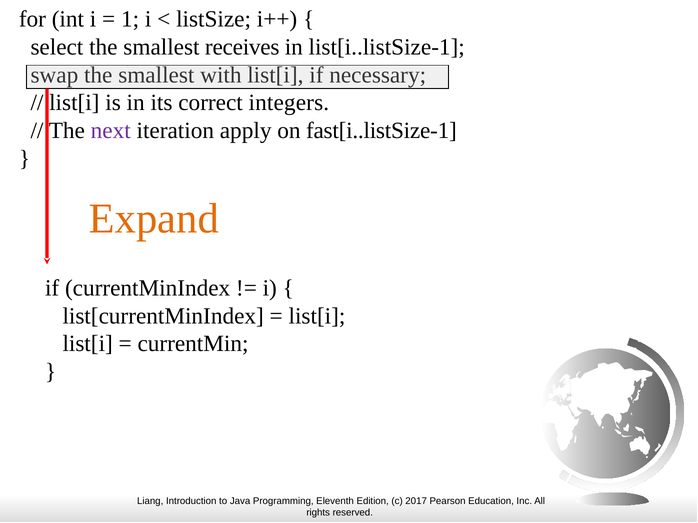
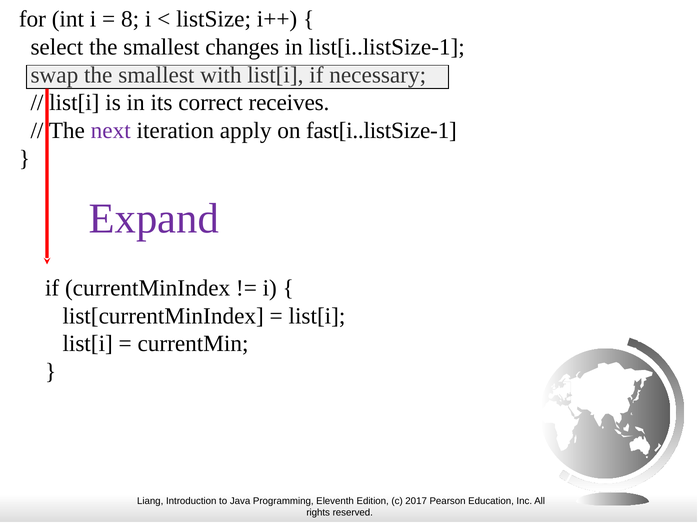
1: 1 -> 8 (130, 19)
receives: receives -> changes (242, 47)
integers: integers -> receives (289, 103)
Expand colour: orange -> purple (154, 219)
